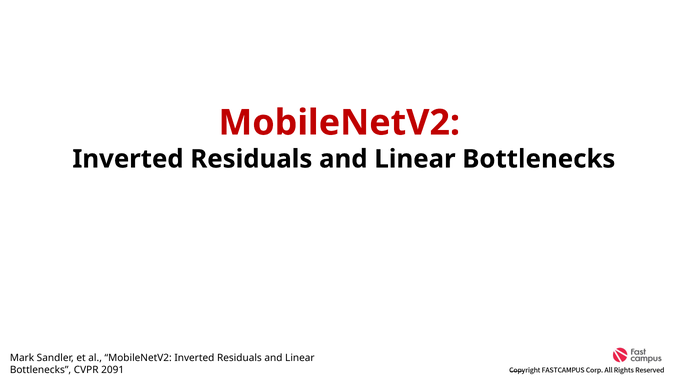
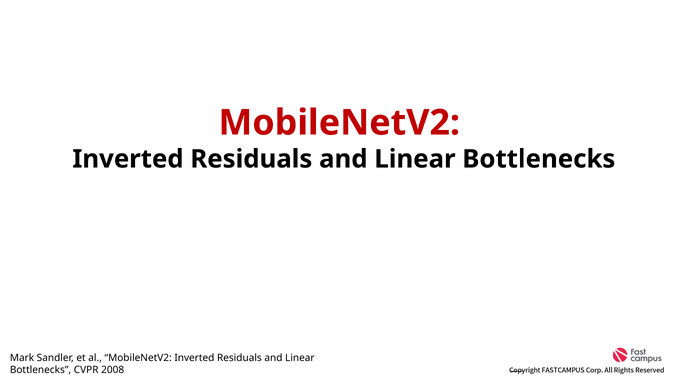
2091: 2091 -> 2008 (113, 370)
